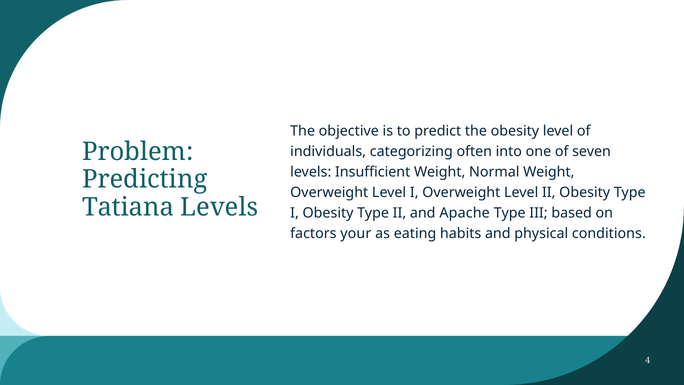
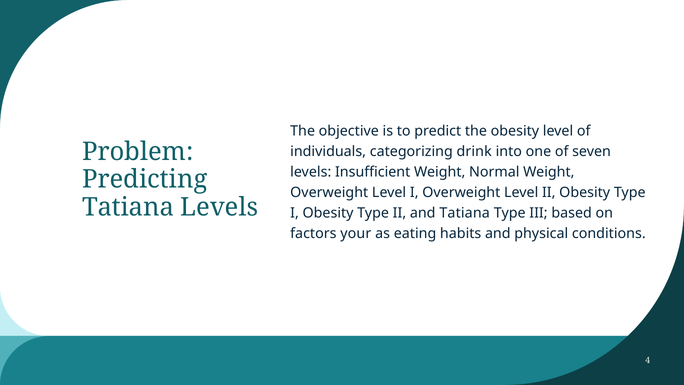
often: often -> drink (474, 151)
and Apache: Apache -> Tatiana (465, 213)
